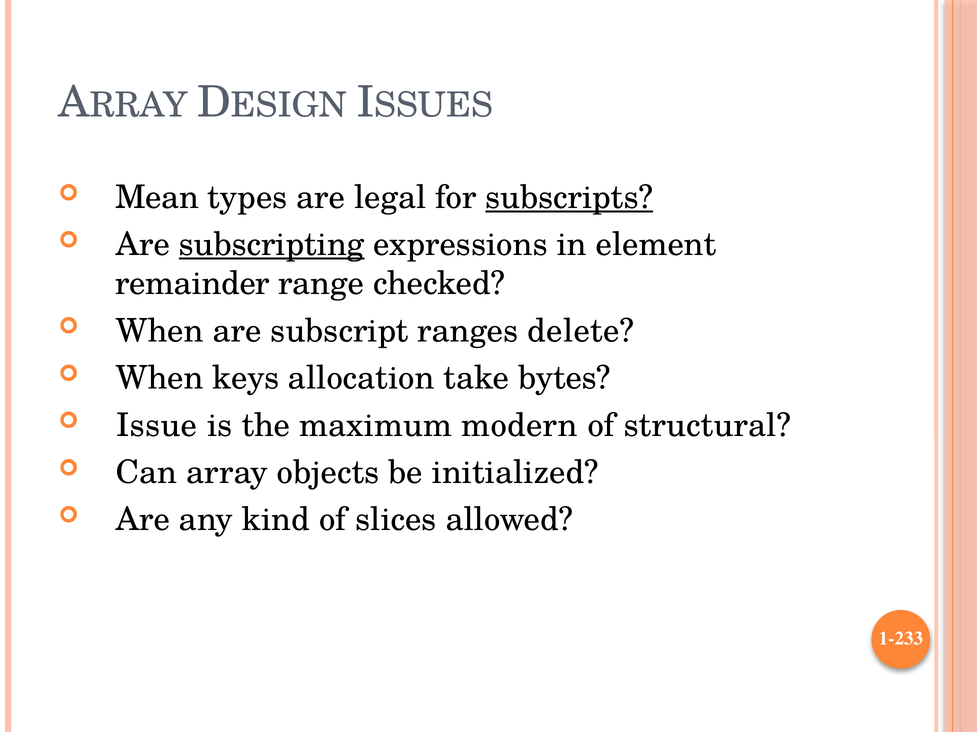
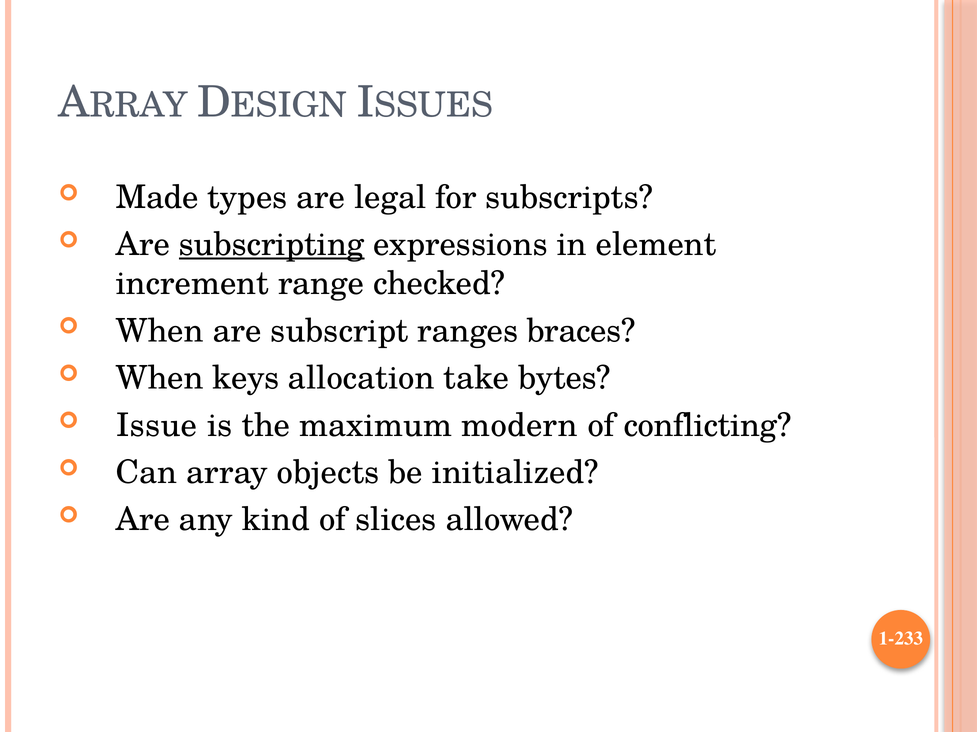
Mean: Mean -> Made (157, 198)
subscripts underline: present -> none (569, 198)
remainder: remainder -> increment (192, 284)
delete: delete -> braces (581, 331)
structural: structural -> conflicting (708, 426)
